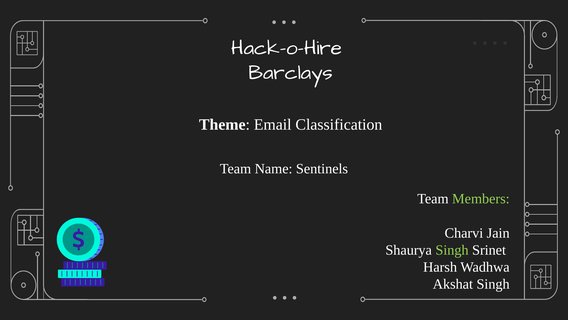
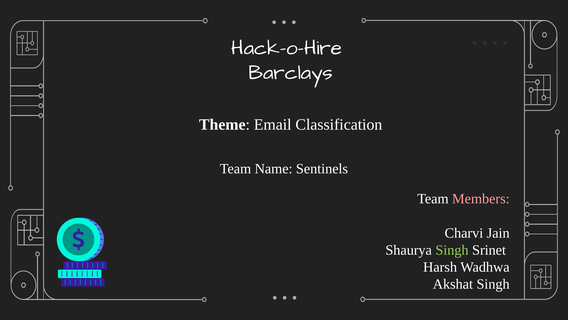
Members colour: light green -> pink (481, 199)
